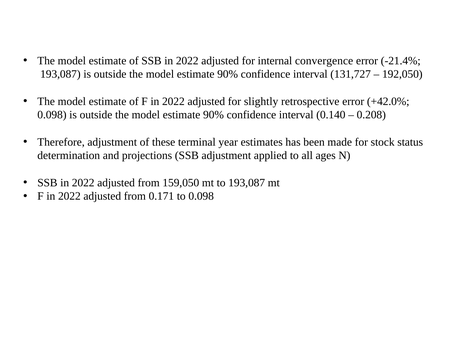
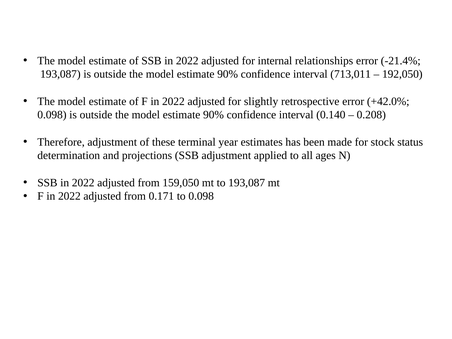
convergence: convergence -> relationships (324, 61)
131,727: 131,727 -> 713,011 (351, 74)
